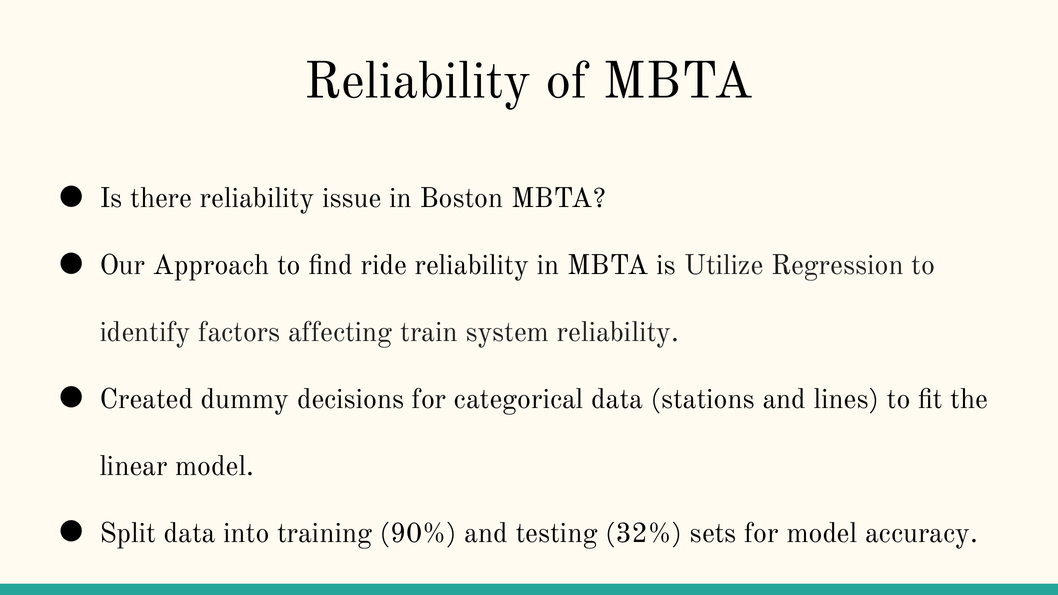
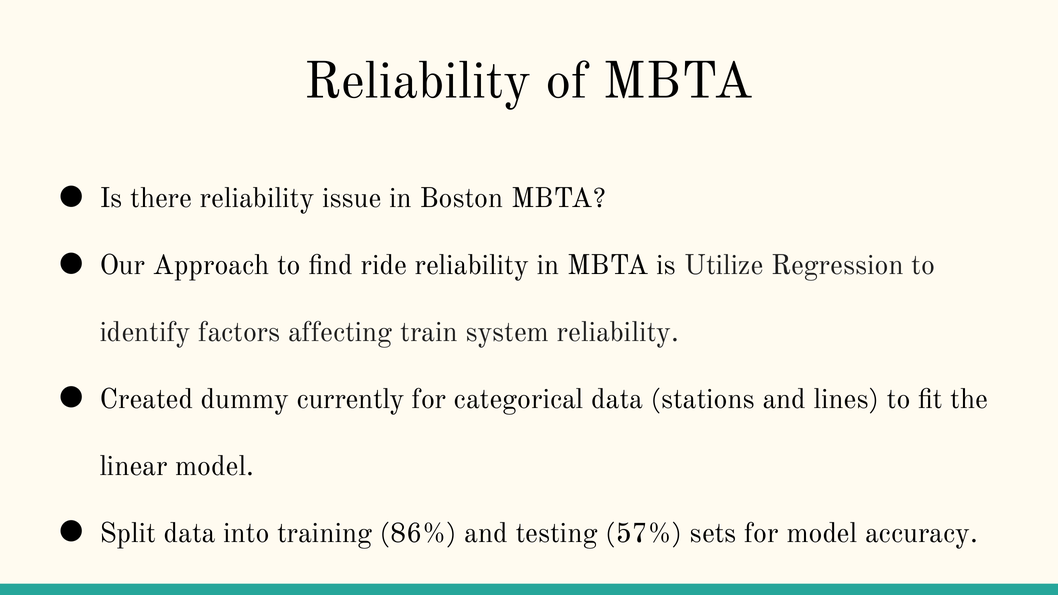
decisions: decisions -> currently (351, 399)
90%: 90% -> 86% (418, 533)
32%: 32% -> 57% (644, 533)
